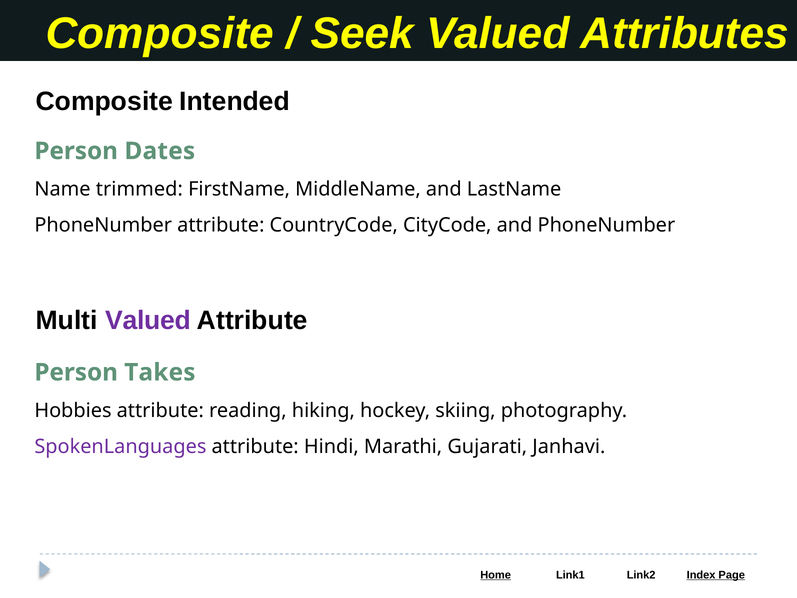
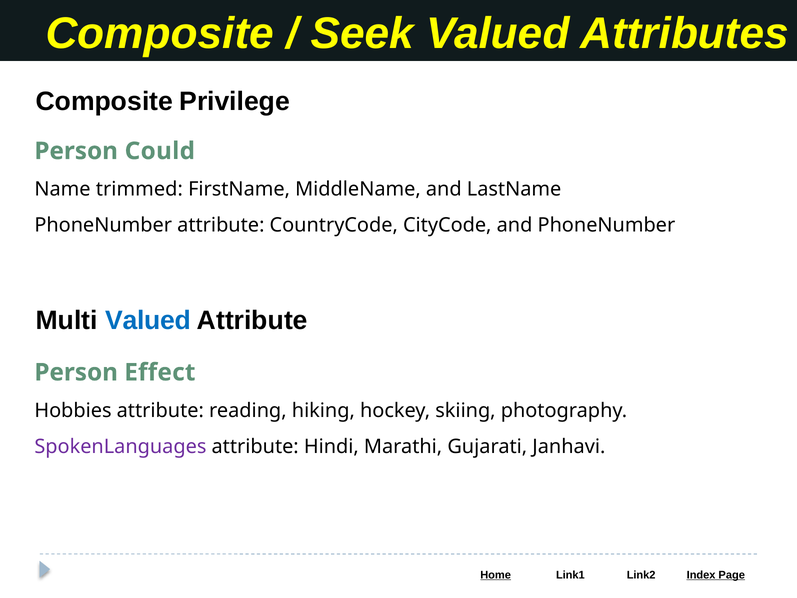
Intended: Intended -> Privilege (235, 101)
Dates: Dates -> Could (160, 151)
Valued colour: purple -> blue (148, 321)
Takes: Takes -> Effect (160, 372)
